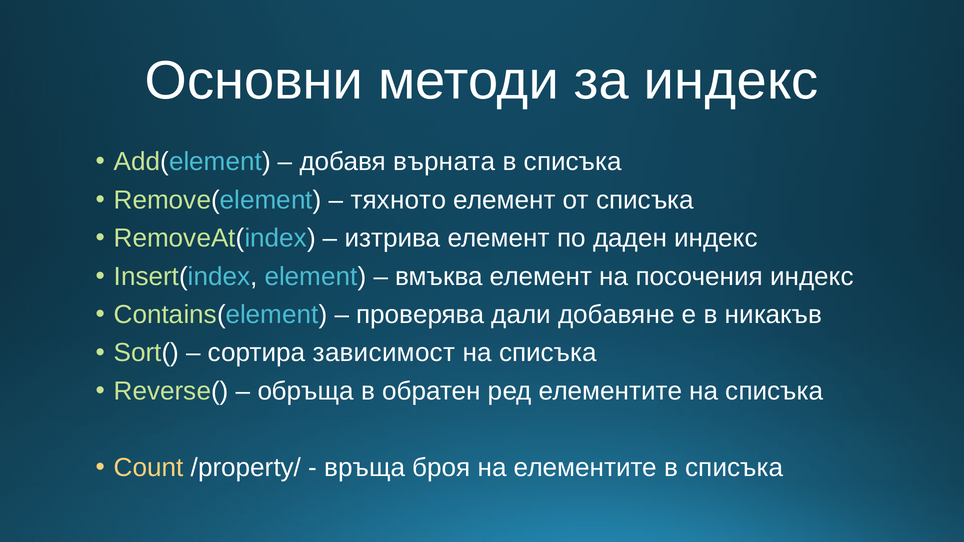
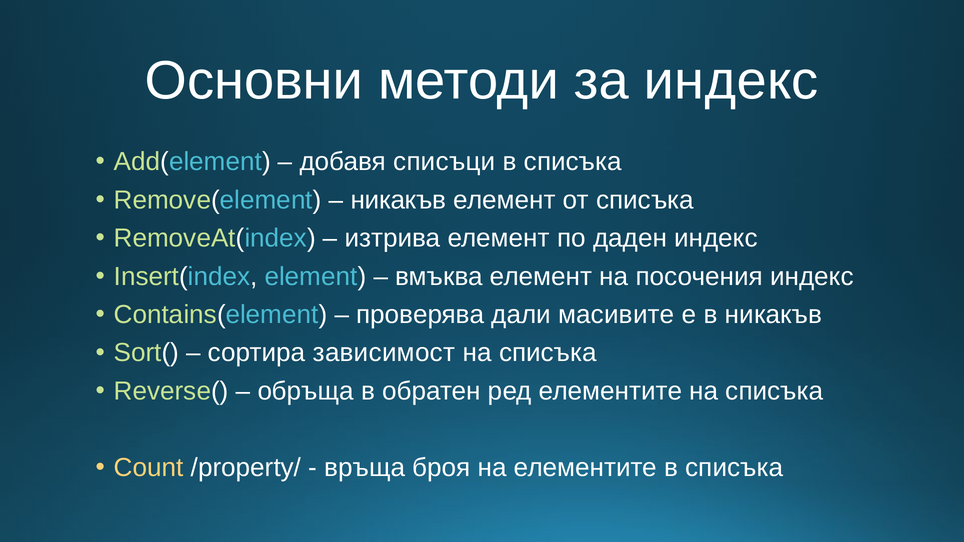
върната: върната -> списъци (444, 162)
тяхното: тяхното -> никакъв (398, 200)
добавяне: добавяне -> масивите (616, 315)
